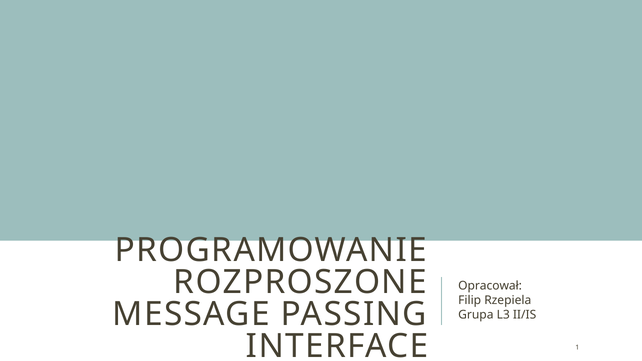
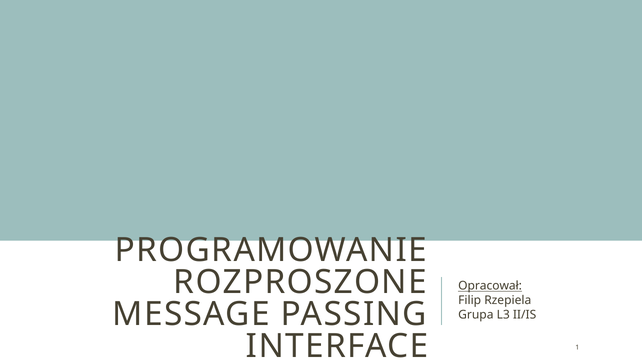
Opracował underline: none -> present (490, 286)
